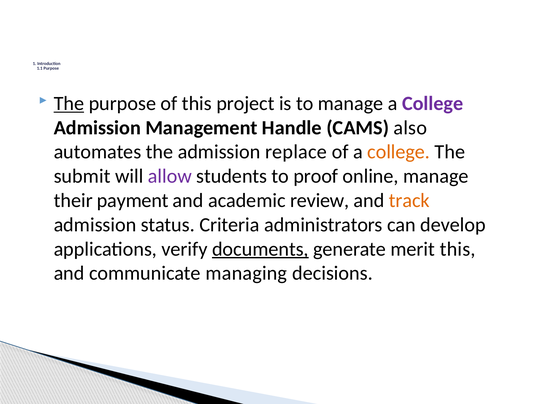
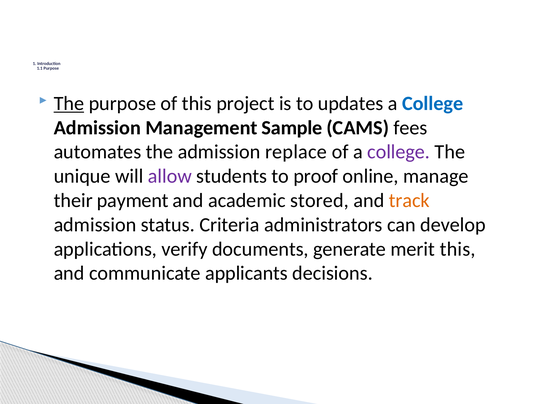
to manage: manage -> updates (351, 103)
College colour: purple -> blue (433, 103)
Handle: Handle -> Sample (292, 128)
also: also -> fees (410, 128)
college colour: orange -> purple (399, 152)
submit: submit -> unique (82, 176)
review: review -> stored (320, 200)
documents underline: present -> none (260, 249)
managing: managing -> applicants (246, 273)
